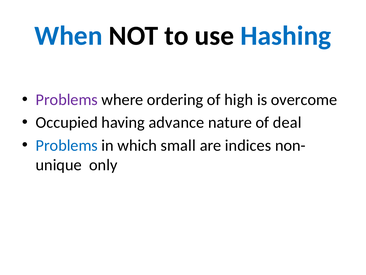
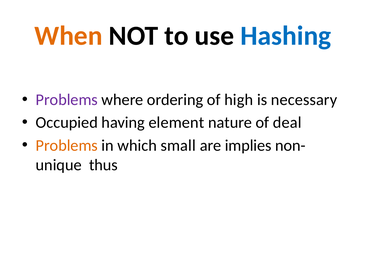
When colour: blue -> orange (68, 36)
overcome: overcome -> necessary (304, 100)
advance: advance -> element (176, 122)
Problems colour: blue -> orange (67, 145)
indices: indices -> implies (248, 145)
only: only -> thus (103, 165)
